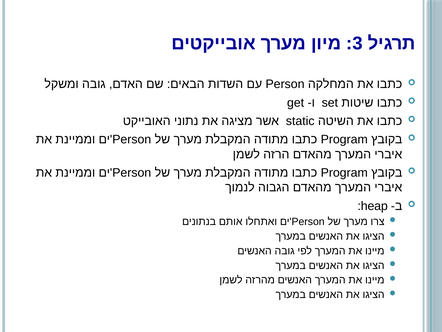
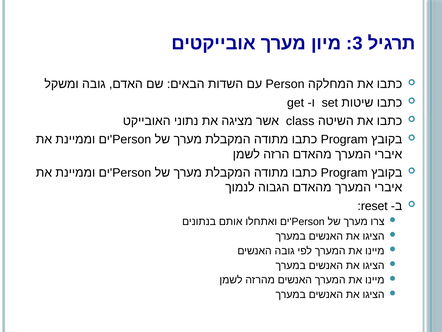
static: static -> class (300, 121)
heap: heap -> reset (374, 206)
